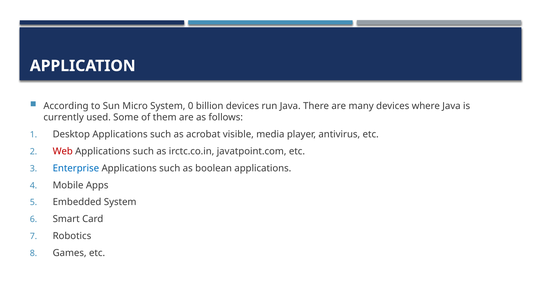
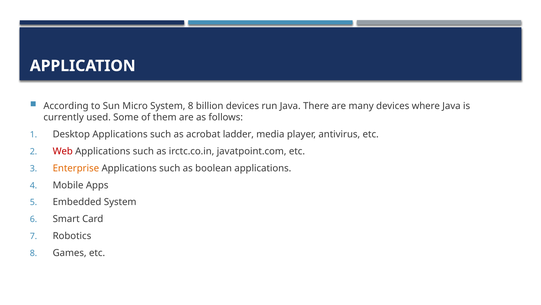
System 0: 0 -> 8 (191, 106)
visible: visible -> ladder (238, 134)
Enterprise colour: blue -> orange (76, 168)
